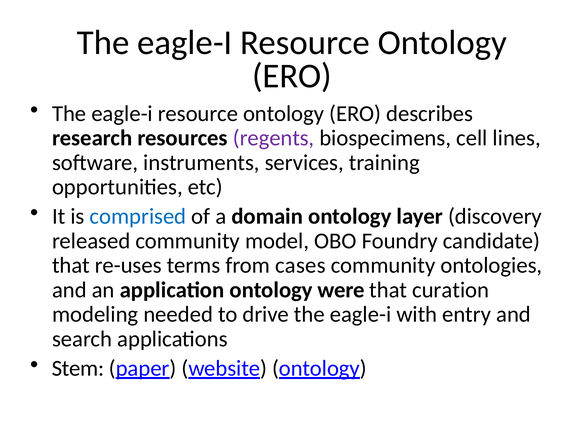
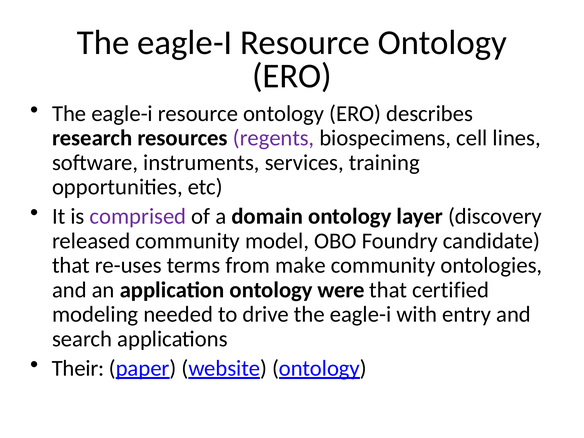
comprised colour: blue -> purple (138, 216)
cases: cases -> make (300, 265)
curation: curation -> certified (451, 290)
Stem: Stem -> Their (78, 368)
